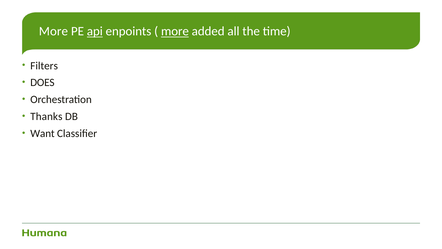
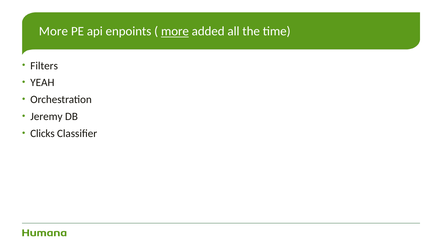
api underline: present -> none (95, 31)
DOES: DOES -> YEAH (42, 83)
Thanks: Thanks -> Jeremy (46, 116)
Want: Want -> Clicks (43, 133)
